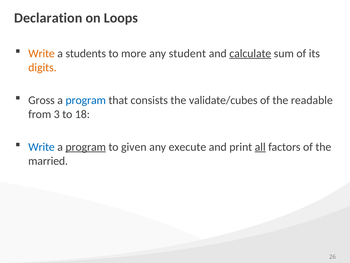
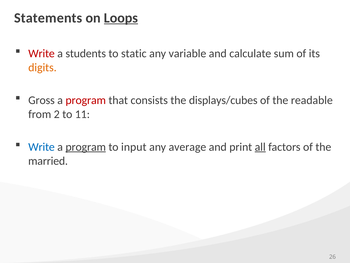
Declaration: Declaration -> Statements (48, 18)
Loops underline: none -> present (121, 18)
Write colour: orange -> red (42, 53)
more: more -> static (134, 53)
student: student -> variable (187, 53)
calculate underline: present -> none (250, 53)
program colour: blue -> red (86, 100)
validate/cubes: validate/cubes -> displays/cubes (223, 100)
3: 3 -> 2 (57, 114)
18: 18 -> 11 (82, 114)
given: given -> input (134, 147)
execute: execute -> average (187, 147)
